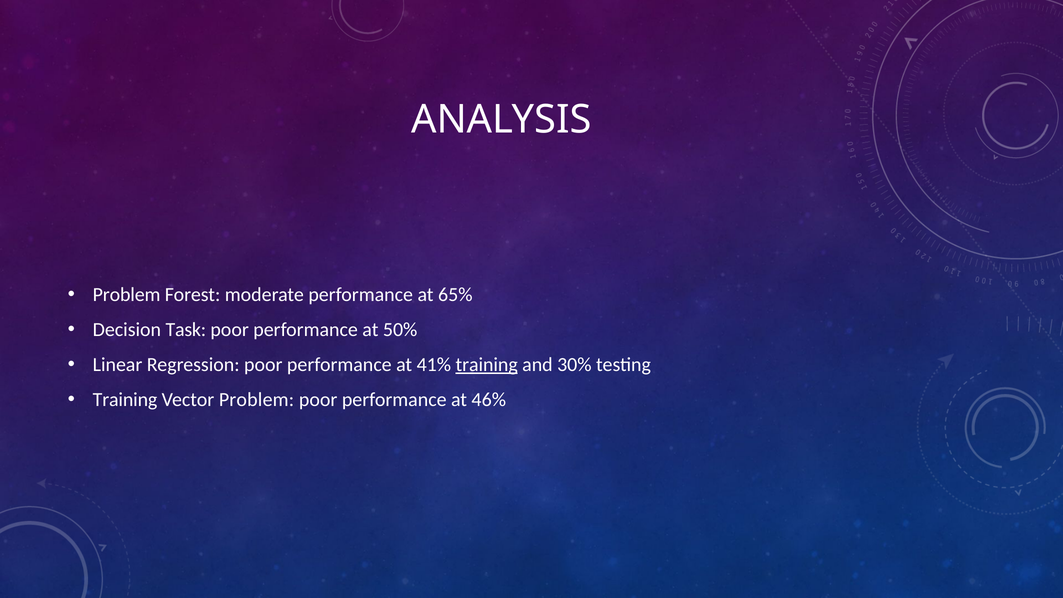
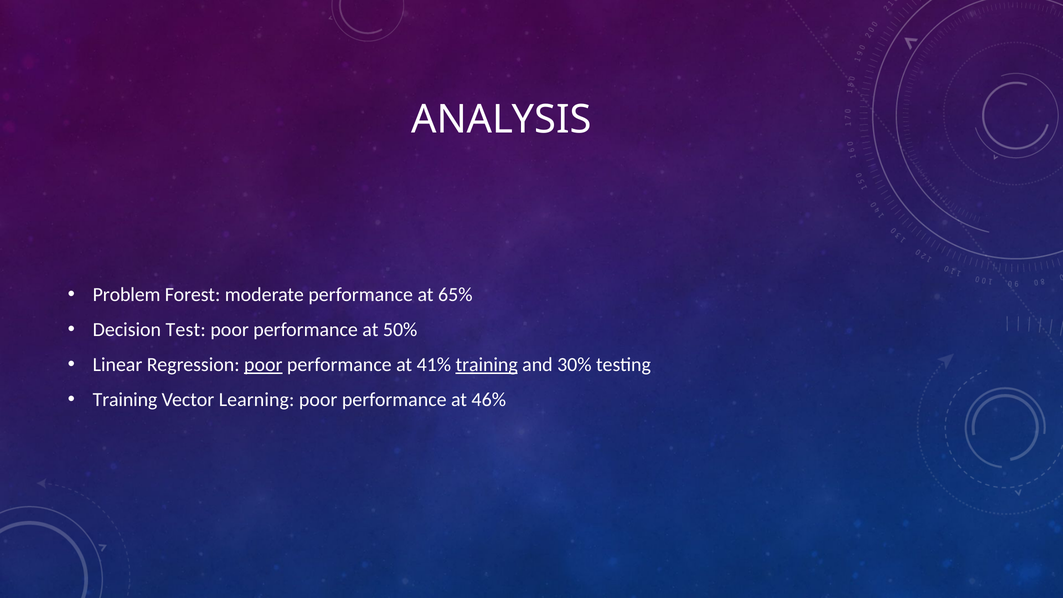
Task: Task -> Test (186, 330)
poor underline: none -> present (263, 365)
Vector Problem: Problem -> Learning (257, 400)
